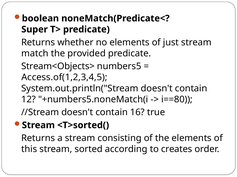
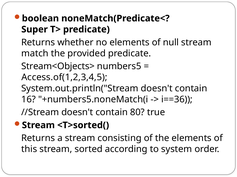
just: just -> null (171, 43)
12: 12 -> 16 (29, 100)
i==80: i==80 -> i==36 (177, 100)
16: 16 -> 80 (137, 113)
creates: creates -> system (177, 150)
